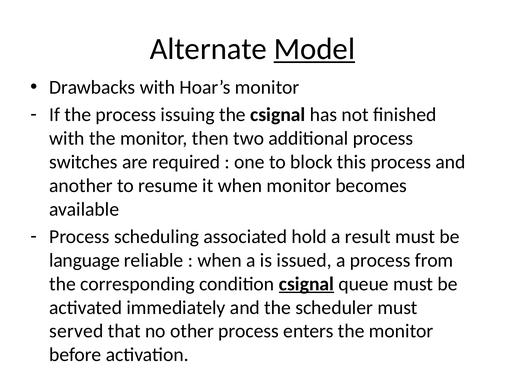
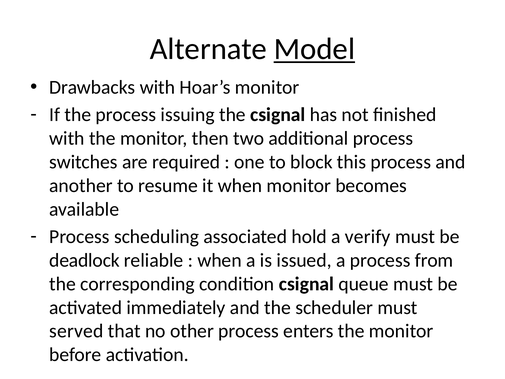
result: result -> verify (368, 237)
language: language -> deadlock (84, 260)
csignal underline: present -> none (306, 284)
